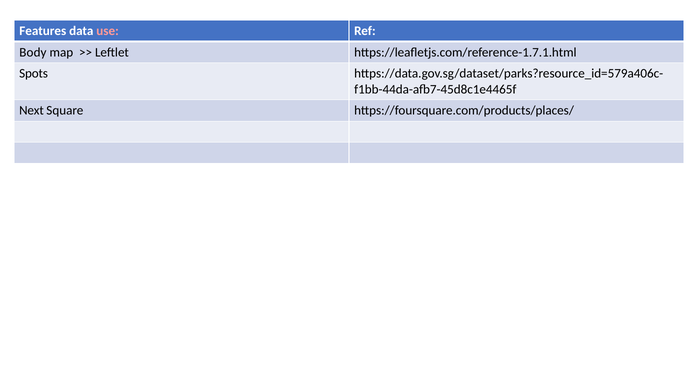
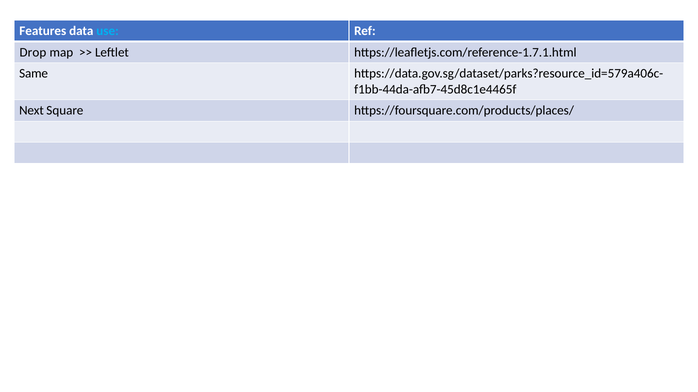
use colour: pink -> light blue (108, 31)
Body: Body -> Drop (33, 52)
Spots: Spots -> Same (34, 74)
